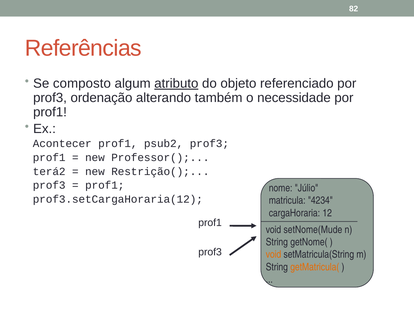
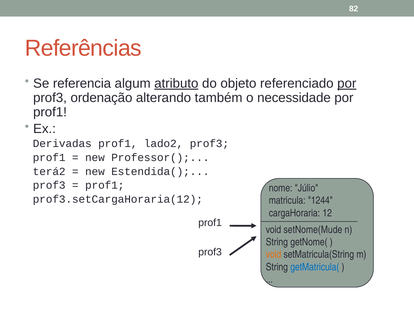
composto: composto -> referencia (82, 83)
por underline: none -> present (347, 83)
Acontecer: Acontecer -> Derivadas (62, 143)
psub2: psub2 -> lado2 (164, 143)
Restrição(: Restrição( -> Estendida( (160, 171)
4234: 4234 -> 1244 (320, 200)
getMatricula( colour: orange -> blue (315, 267)
